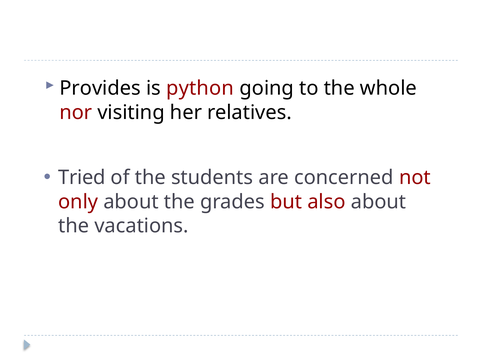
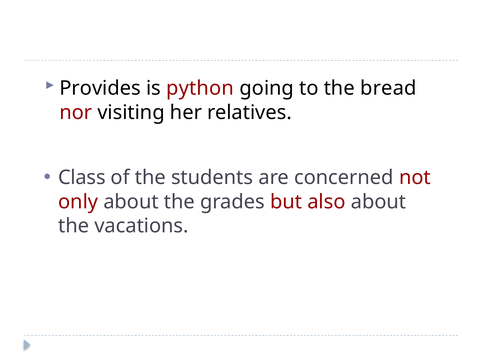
whole: whole -> bread (388, 88)
Tried: Tried -> Class (82, 177)
